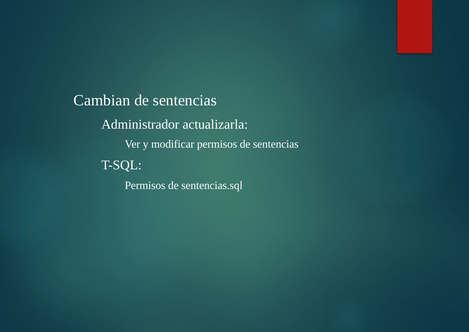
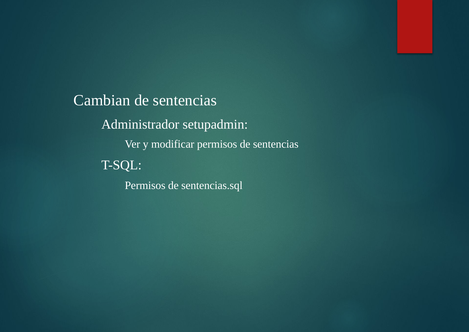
actualizarla: actualizarla -> setupadmin (215, 124)
